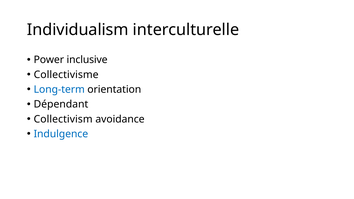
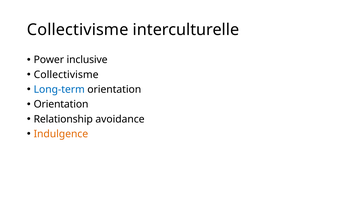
Individualism: Individualism -> Collectivisme (78, 30)
Dépendant: Dépendant -> Orientation (61, 104)
Collectivism: Collectivism -> Relationship (63, 119)
Indulgence colour: blue -> orange (61, 134)
